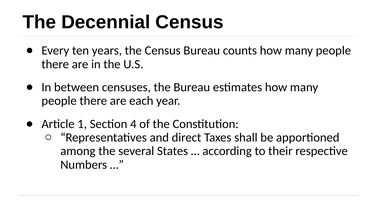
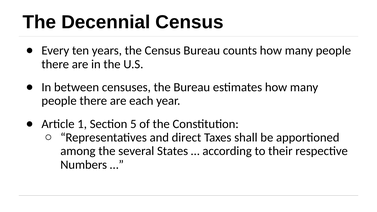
4: 4 -> 5 (133, 124)
